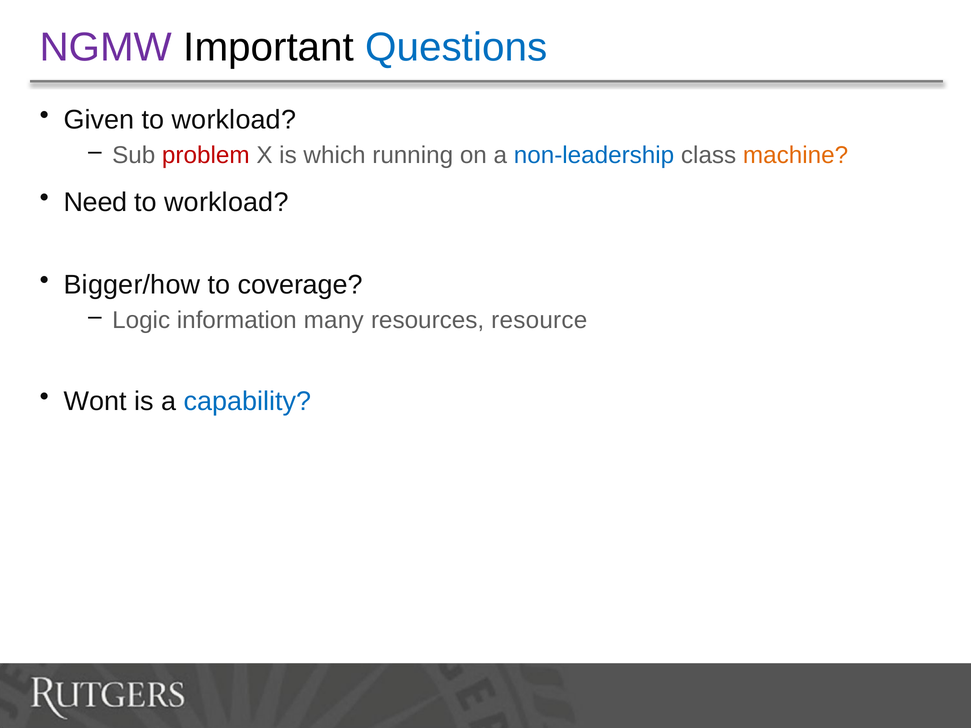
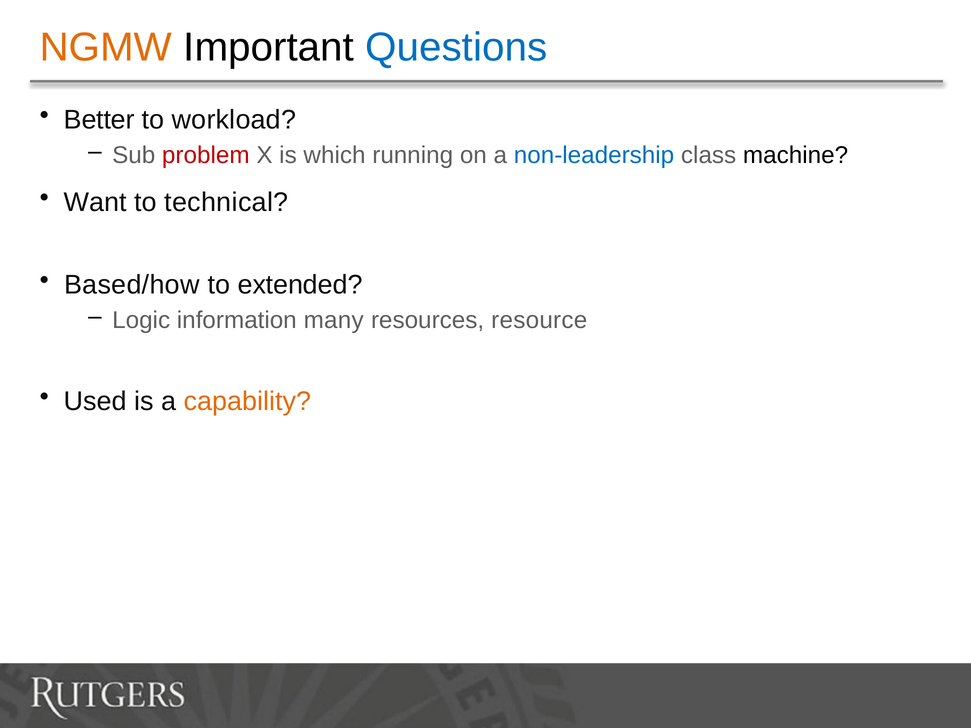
NGMW colour: purple -> orange (106, 48)
Given: Given -> Better (99, 120)
machine colour: orange -> black (796, 155)
Need: Need -> Want (95, 202)
workload: workload -> technical (226, 202)
Bigger/how: Bigger/how -> Based/how (132, 285)
coverage: coverage -> extended (300, 285)
Wont: Wont -> Used (95, 401)
capability colour: blue -> orange (248, 401)
